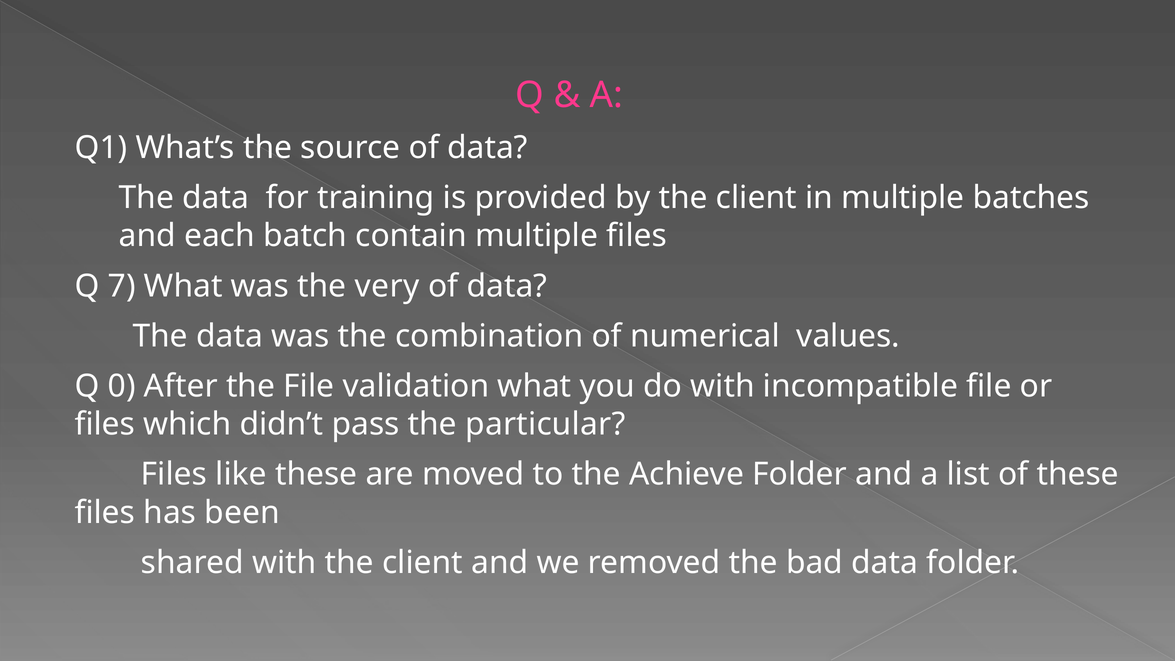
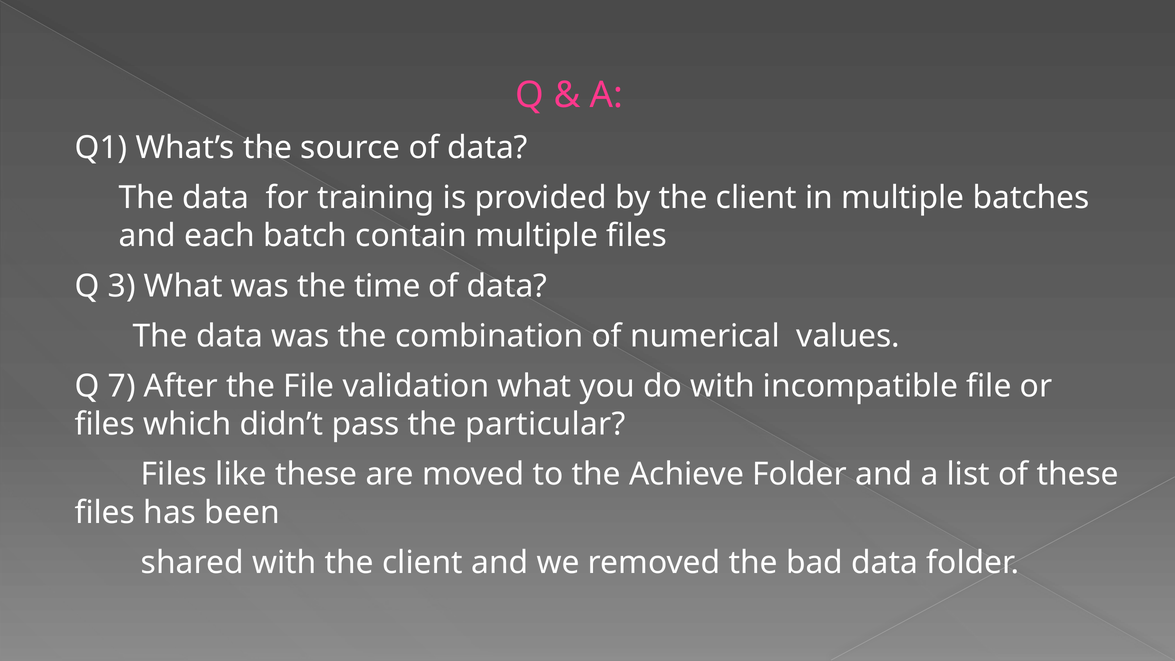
7: 7 -> 3 (122, 286)
very: very -> time (387, 286)
0: 0 -> 7 (122, 386)
